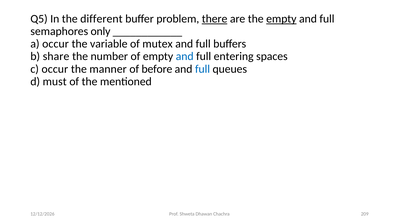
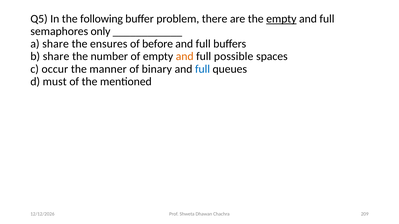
different: different -> following (102, 19)
there underline: present -> none (215, 19)
a occur: occur -> share (56, 44)
variable: variable -> ensures (109, 44)
mutex: mutex -> before (158, 44)
and colour: blue -> orange (185, 57)
entering: entering -> possible (234, 57)
before: before -> binary (157, 69)
